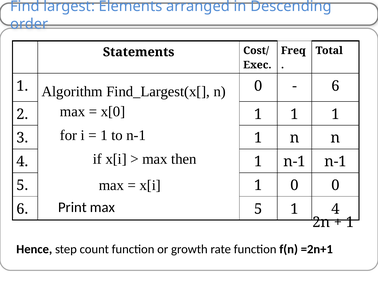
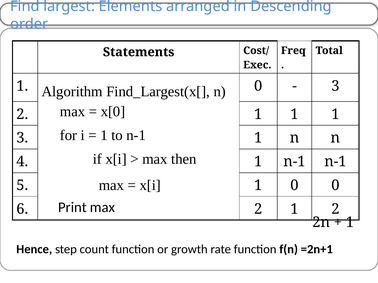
6: 6 -> 3 (335, 86)
max 5: 5 -> 2 (258, 209)
1 4: 4 -> 2 (335, 209)
